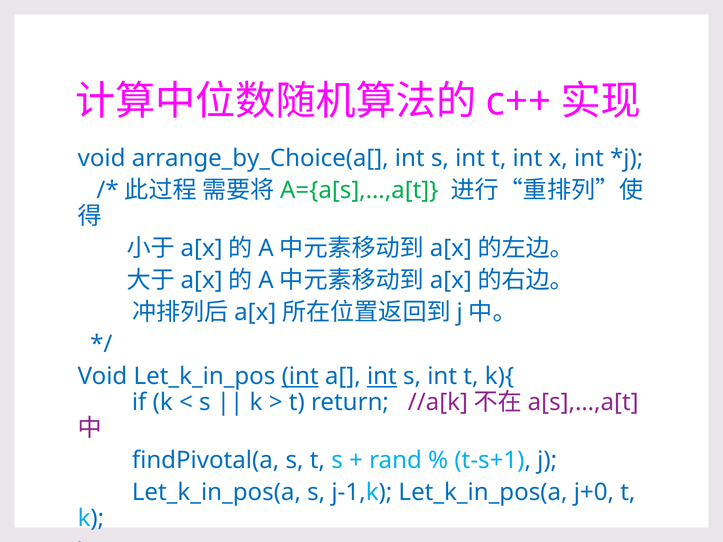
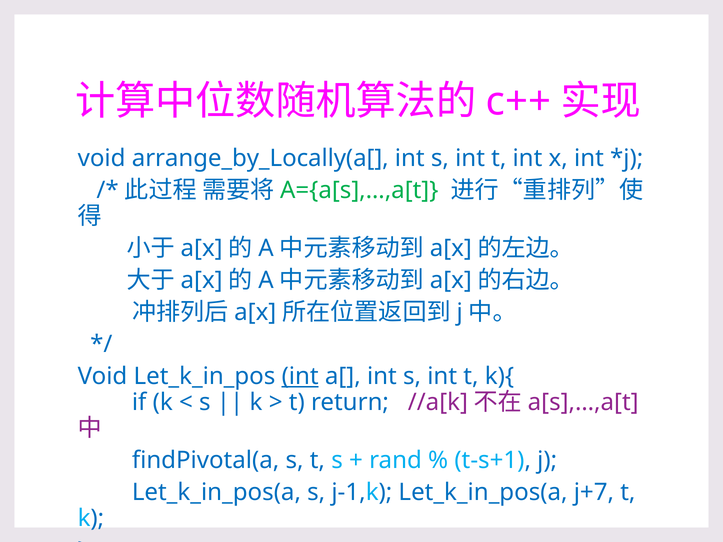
arrange_by_Choice(a[: arrange_by_Choice(a[ -> arrange_by_Locally(a[ (260, 158)
int underline: present -> none (382, 377)
j+0: j+0 -> j+7 (594, 493)
